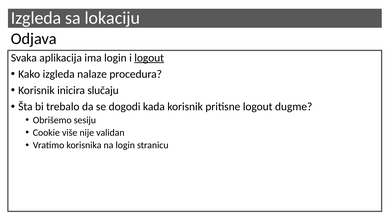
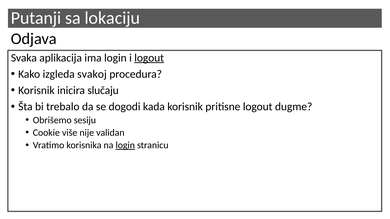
Izgleda: Izgleda -> Putanji (36, 18)
nalaze: nalaze -> svakoj (92, 74)
login underline: none -> present (125, 145)
